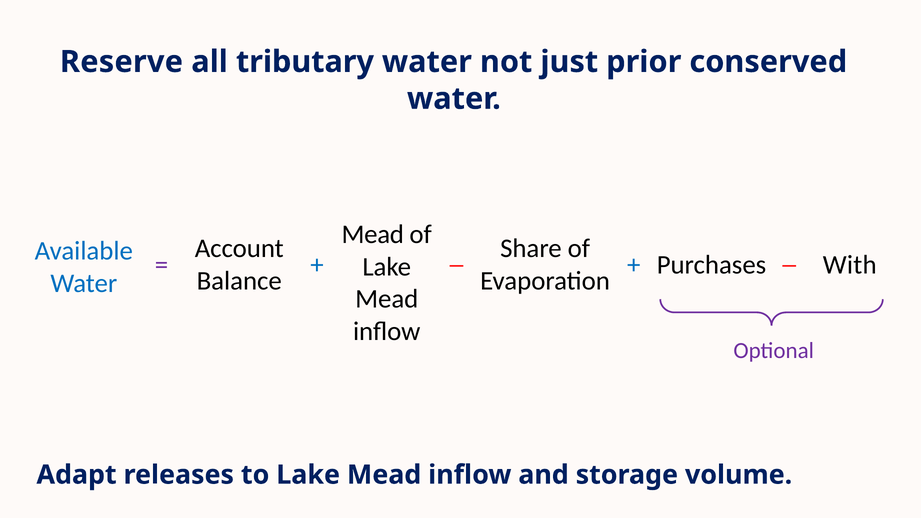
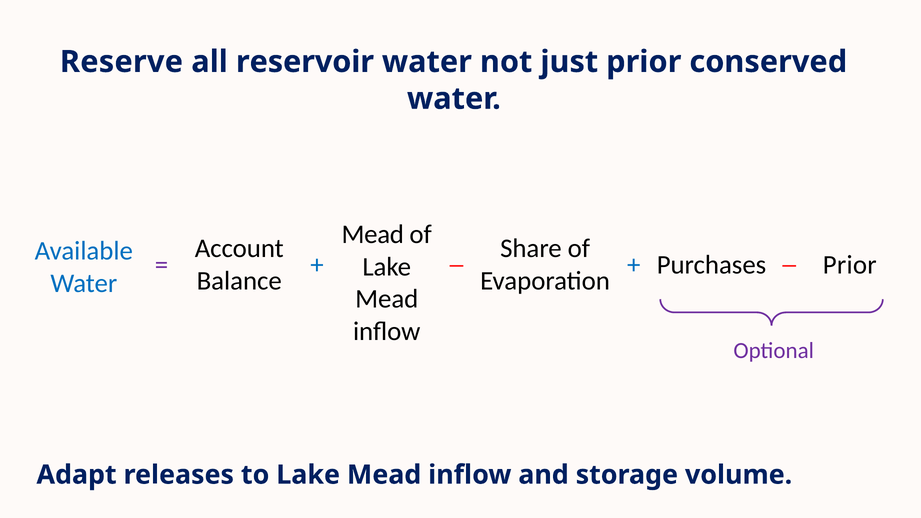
tributary: tributary -> reservoir (305, 62)
Purchases With: With -> Prior (850, 265)
